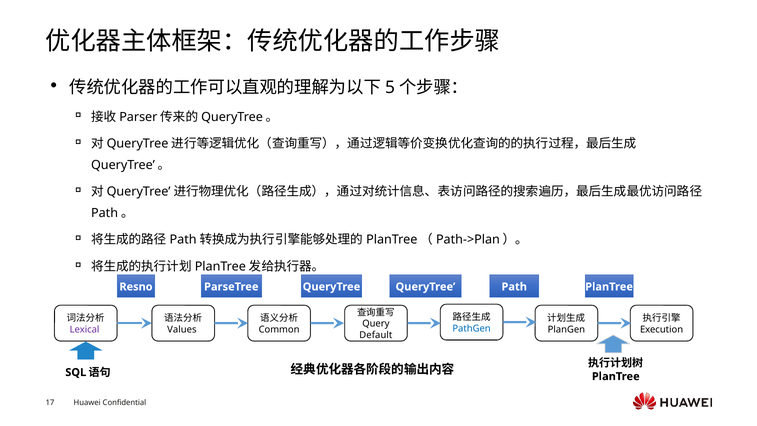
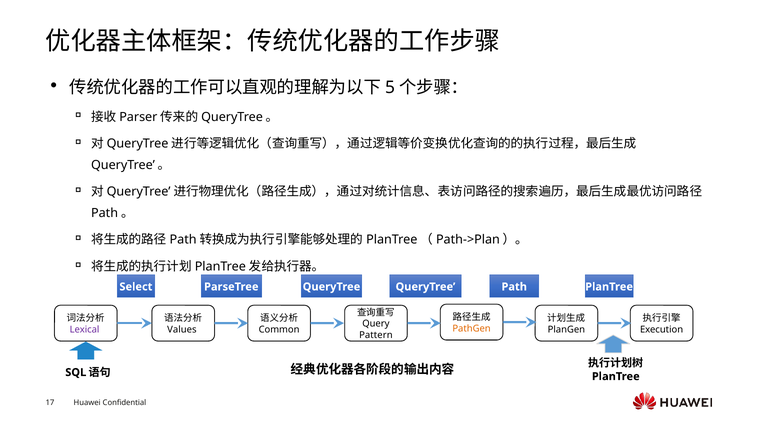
Resno: Resno -> Select (136, 287)
PathGen colour: blue -> orange (472, 328)
Default: Default -> Pattern (376, 335)
